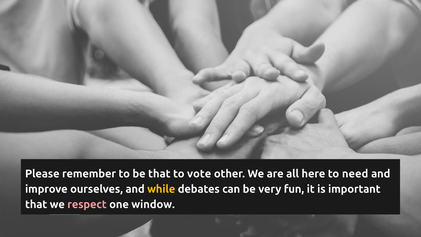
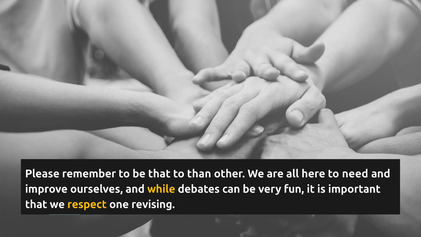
vote: vote -> than (199, 174)
respect colour: pink -> yellow (87, 204)
window: window -> revising (153, 204)
